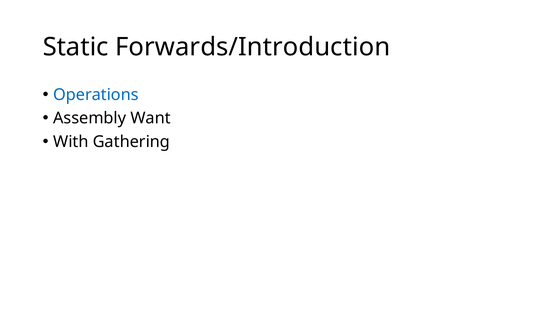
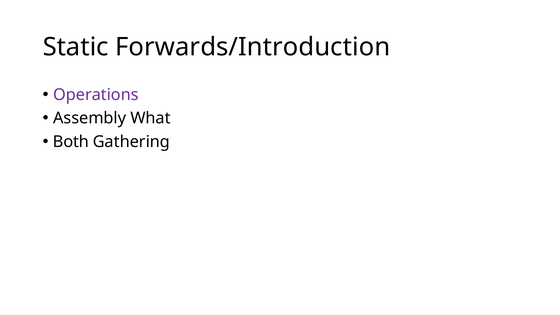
Operations colour: blue -> purple (96, 95)
Want: Want -> What (151, 118)
With: With -> Both (71, 142)
